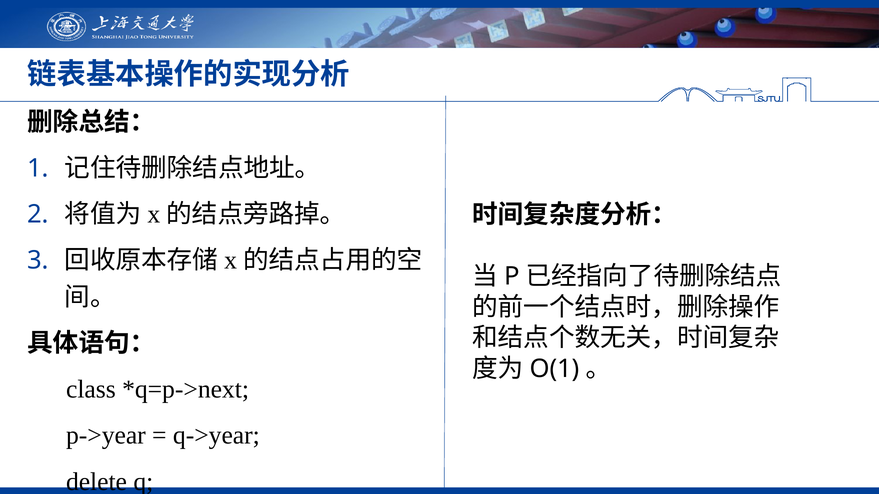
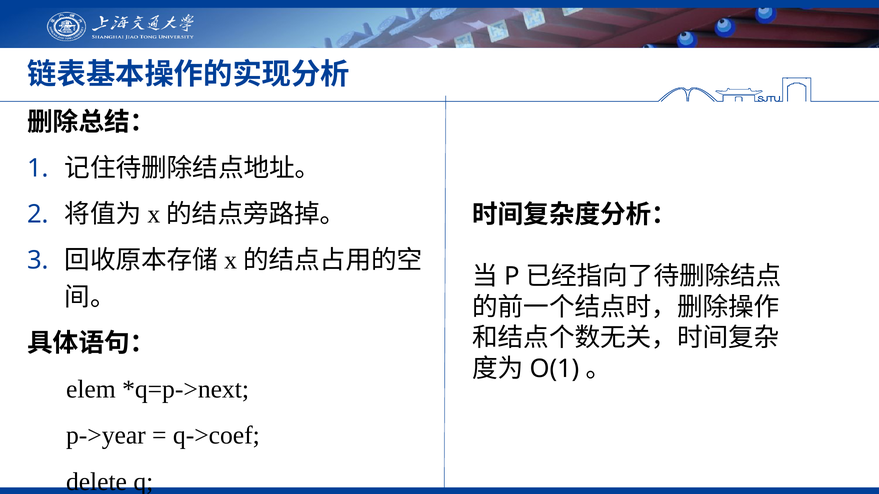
class: class -> elem (91, 390)
q->year: q->year -> q->coef (216, 436)
